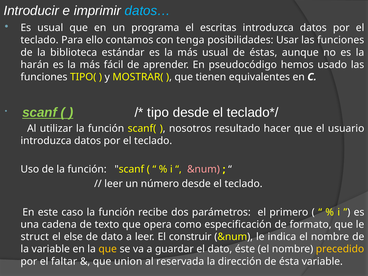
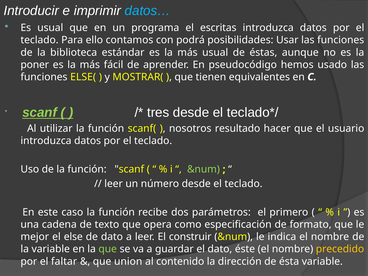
tenga: tenga -> podrá (190, 40)
harán: harán -> poner (35, 65)
TIPO(: TIPO( -> ELSE( (83, 77)
tipo: tipo -> tres (158, 113)
&num colour: pink -> light green (203, 169)
struct: struct -> mejor (35, 237)
que colour: yellow -> light green (108, 249)
reservada: reservada -> contenido (180, 261)
